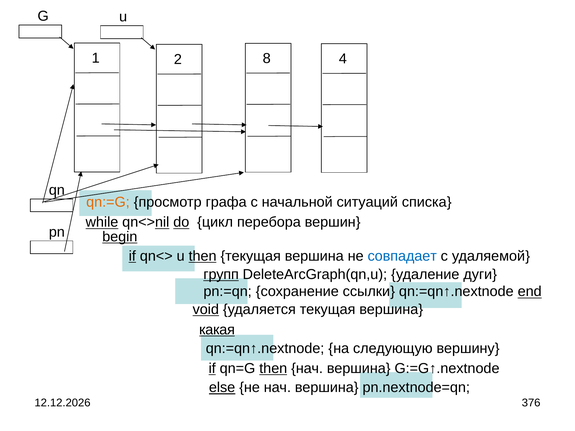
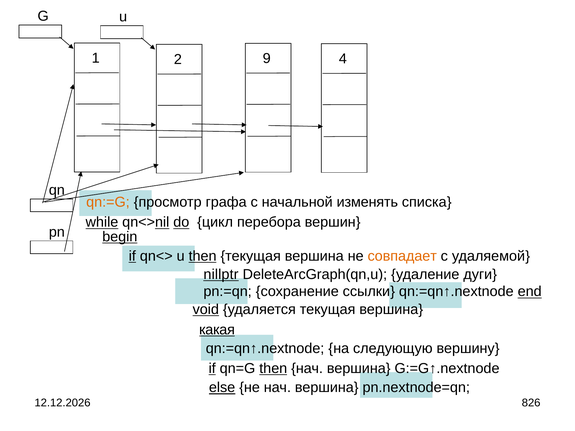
8: 8 -> 9 (267, 58)
ситуаций: ситуаций -> изменять (367, 202)
совпадает colour: blue -> orange (402, 256)
групп: групп -> nillptr (221, 274)
376: 376 -> 826 (531, 403)
